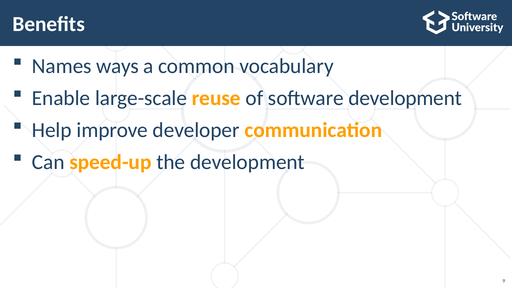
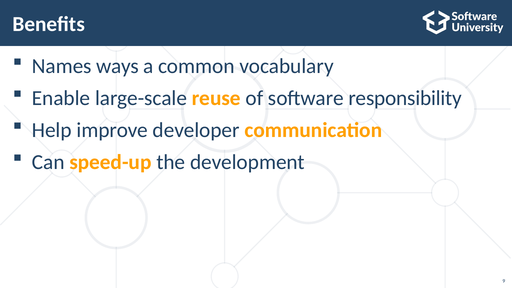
software development: development -> responsibility (405, 98)
